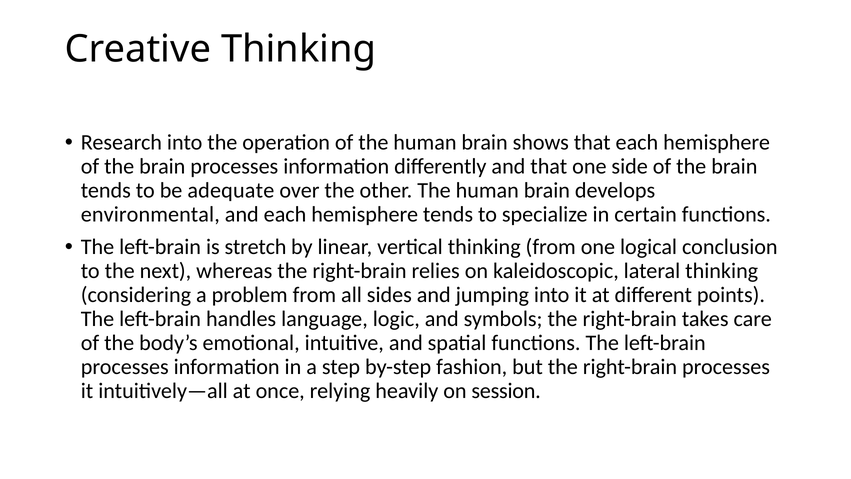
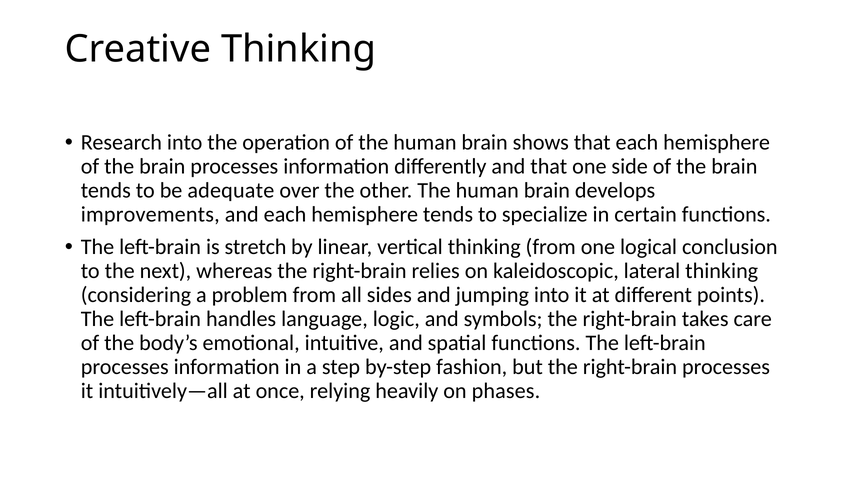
environmental: environmental -> improvements (150, 214)
session: session -> phases (506, 391)
